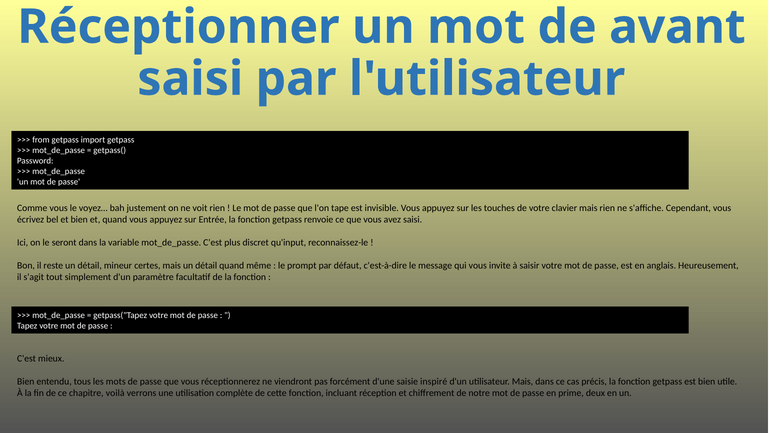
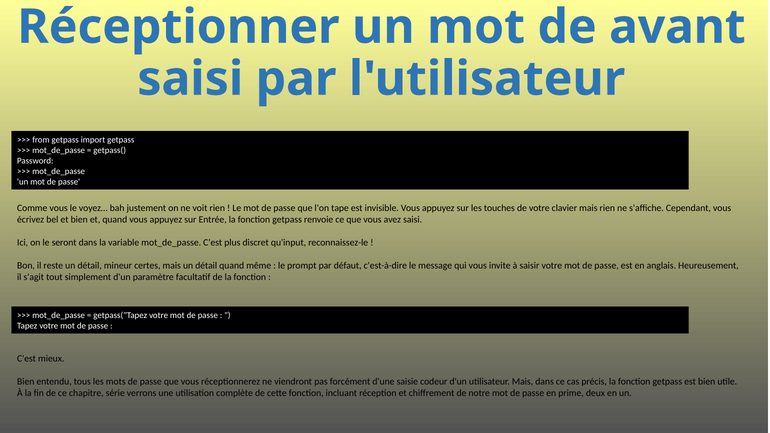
inspiré: inspiré -> codeur (434, 382)
voilà: voilà -> série (115, 393)
